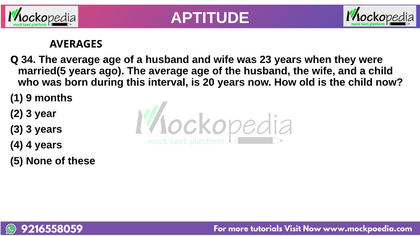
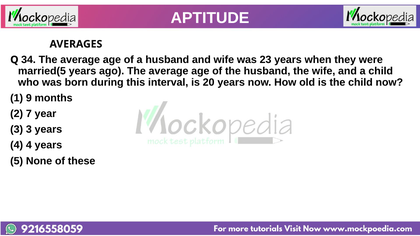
2 3: 3 -> 7 (29, 114)
